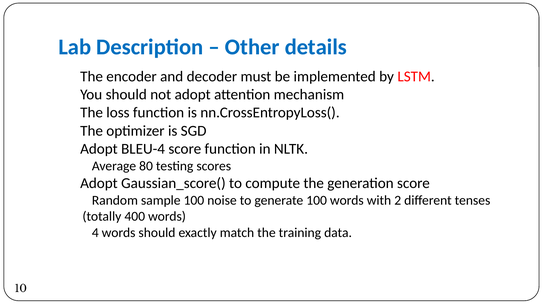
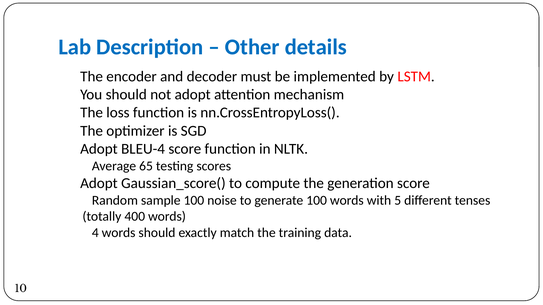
80: 80 -> 65 (146, 166)
2: 2 -> 5 (398, 201)
